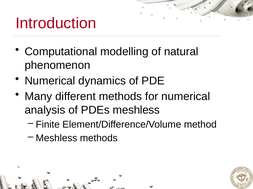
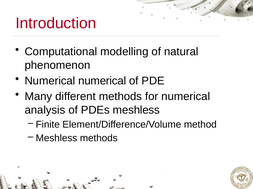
Numerical dynamics: dynamics -> numerical (102, 81)
